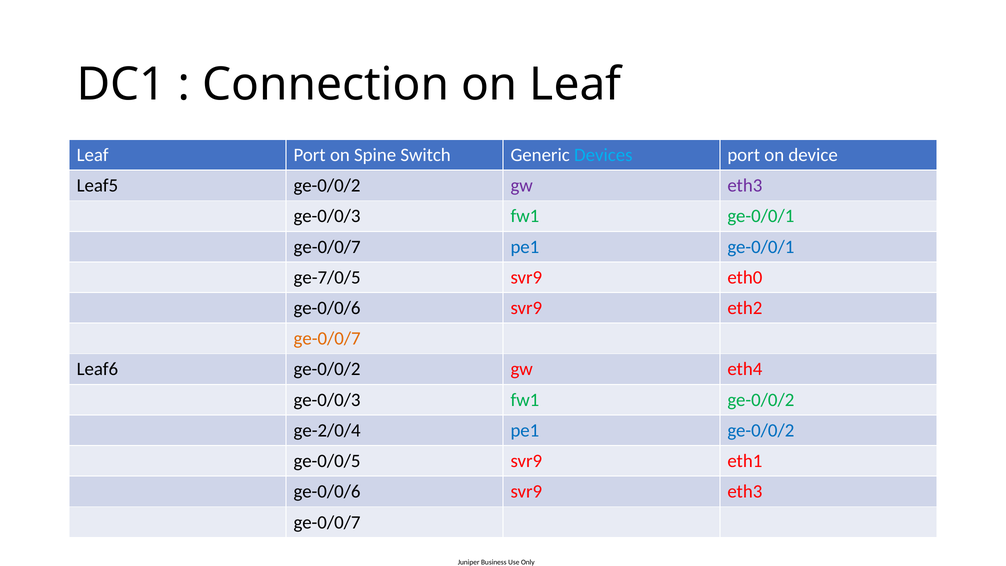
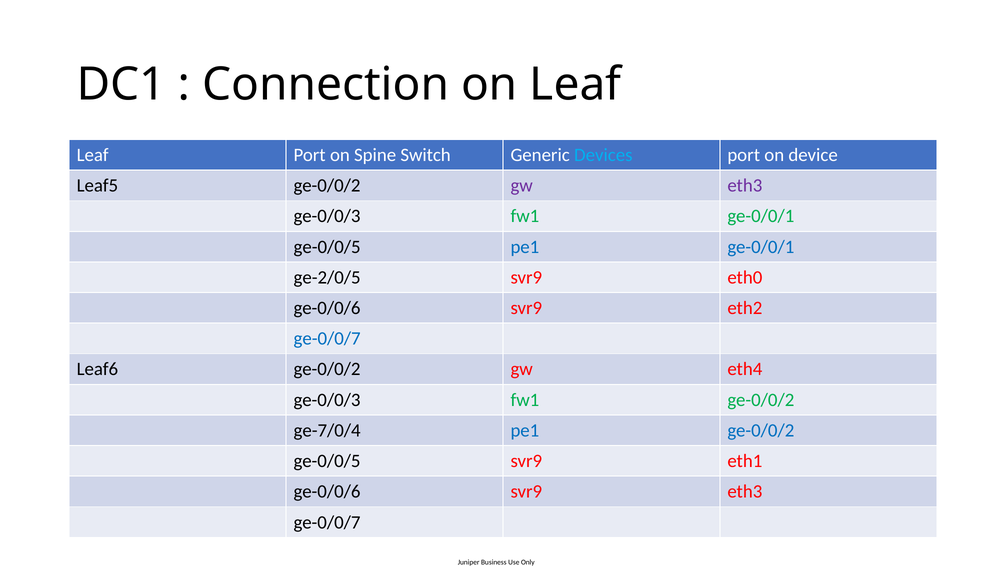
ge-0/0/7: ge-0/0/7 -> ge-0/0/5 (327, 247)
ge-7/0/5: ge-7/0/5 -> ge-2/0/5 (327, 277)
ge-0/0/7 colour: orange -> blue (327, 339)
ge-2/0/4: ge-2/0/4 -> ge-7/0/4 (327, 430)
